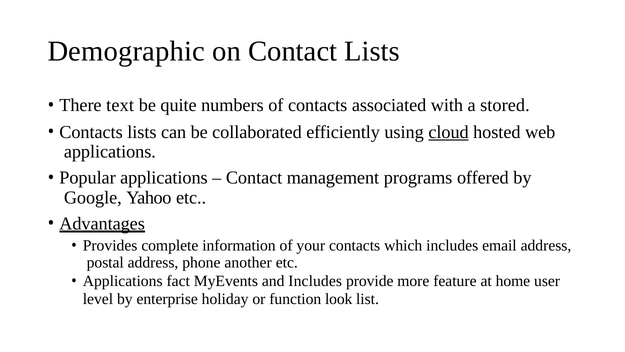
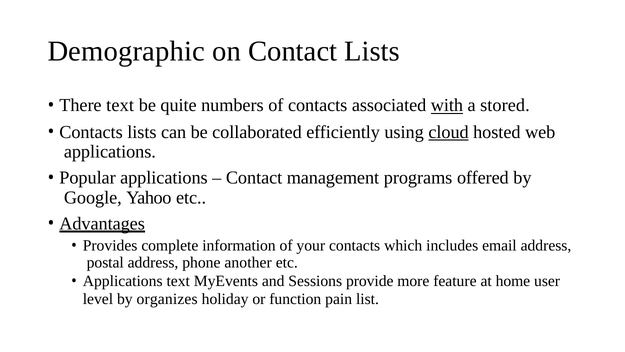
with underline: none -> present (447, 105)
Applications fact: fact -> text (178, 281)
and Includes: Includes -> Sessions (315, 281)
enterprise: enterprise -> organizes (167, 299)
look: look -> pain (339, 299)
